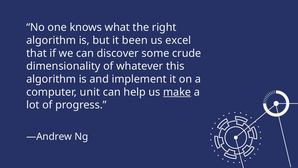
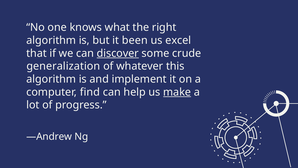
discover underline: none -> present (118, 53)
dimensionality: dimensionality -> generalization (63, 66)
unit: unit -> find (90, 92)
